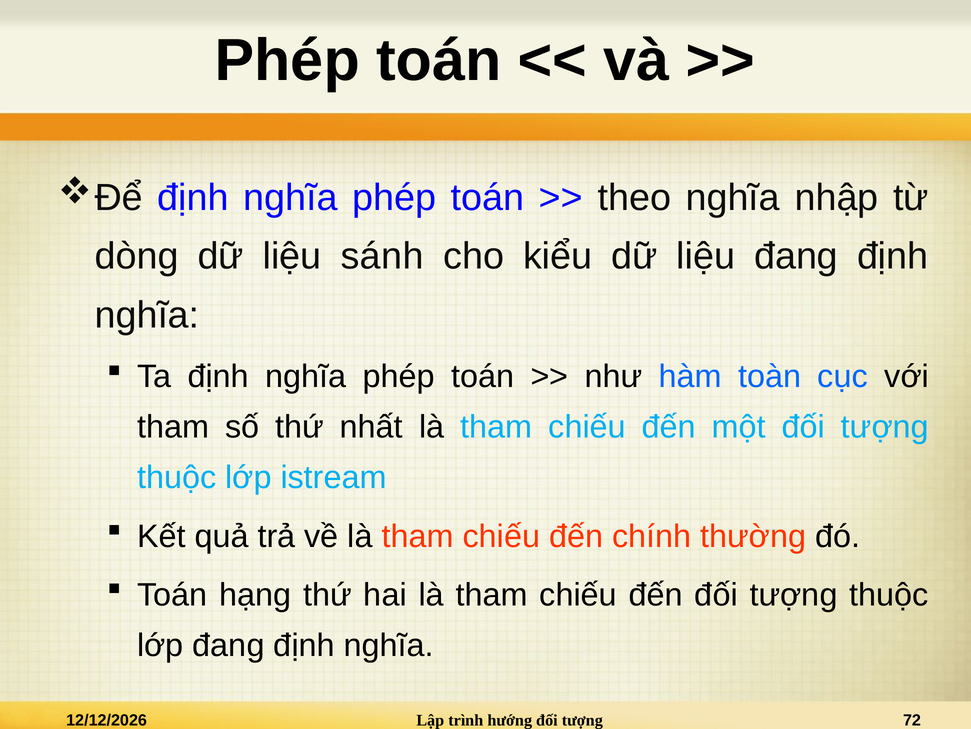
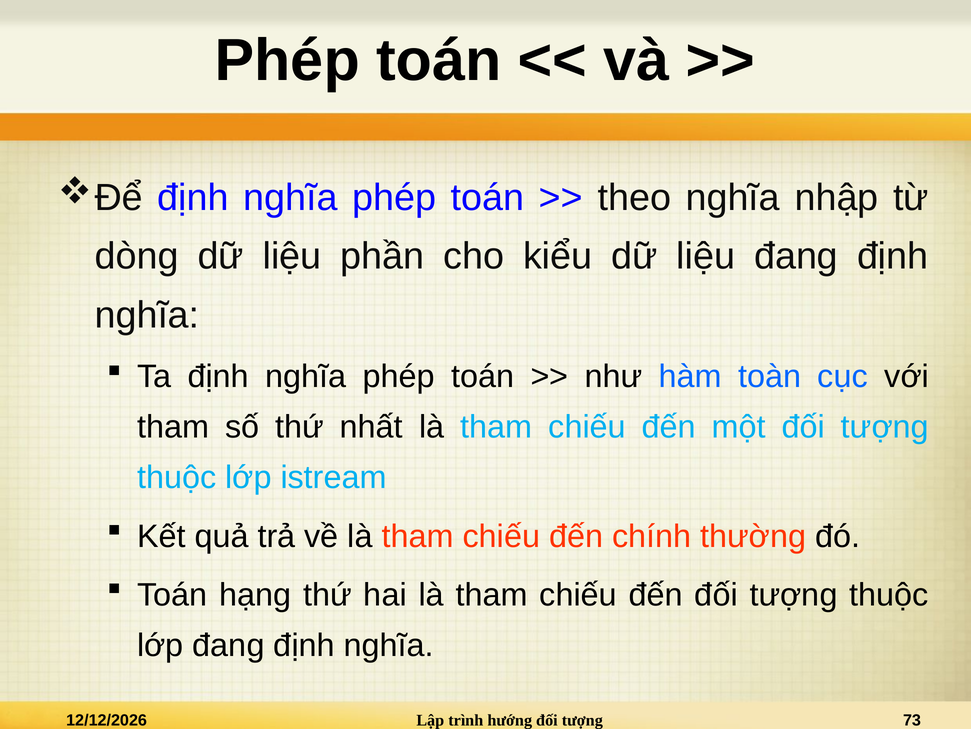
sánh: sánh -> phần (382, 256)
72: 72 -> 73 (912, 720)
